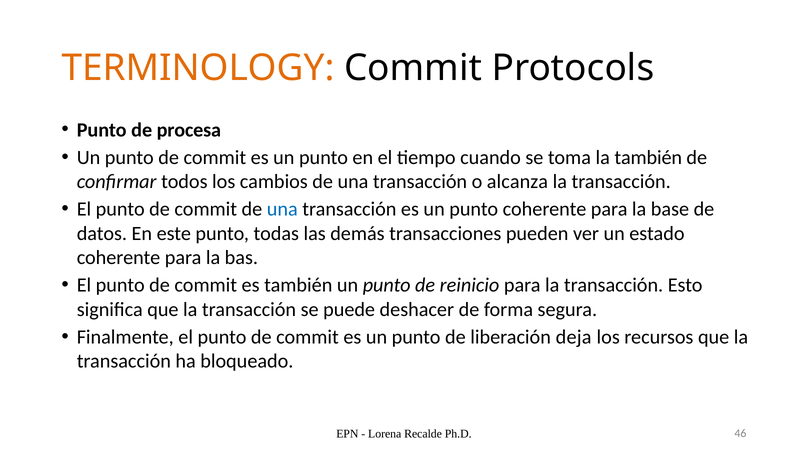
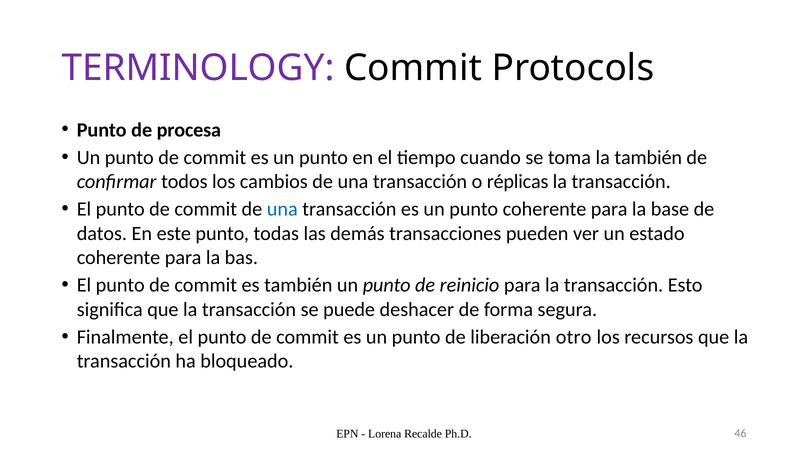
TERMINOLOGY colour: orange -> purple (198, 68)
alcanza: alcanza -> réplicas (518, 182)
deja: deja -> otro (574, 337)
